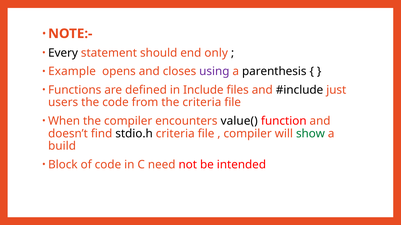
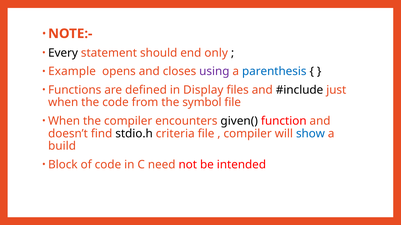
parenthesis colour: black -> blue (274, 72)
Include: Include -> Display (203, 90)
users: users -> when (63, 103)
the criteria: criteria -> symbol (202, 103)
value(: value( -> given( (239, 121)
show colour: green -> blue (310, 134)
